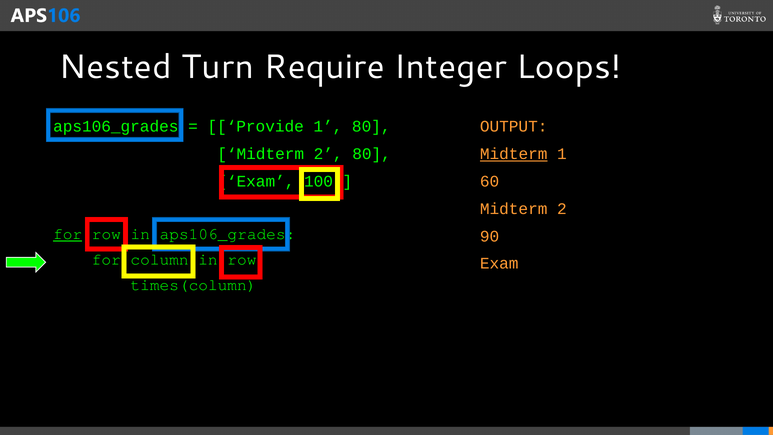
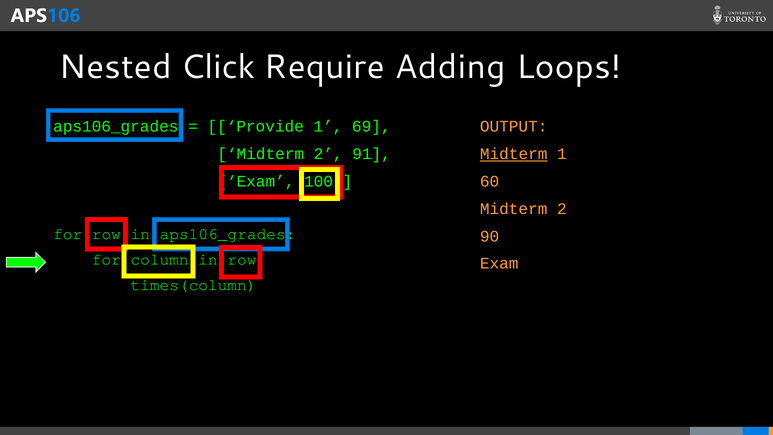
Turn: Turn -> Click (218, 67)
Integer: Integer -> Adding (450, 67)
1 80: 80 -> 69 (371, 127)
2 80: 80 -> 91 (372, 154)
for underline: present -> none (68, 234)
